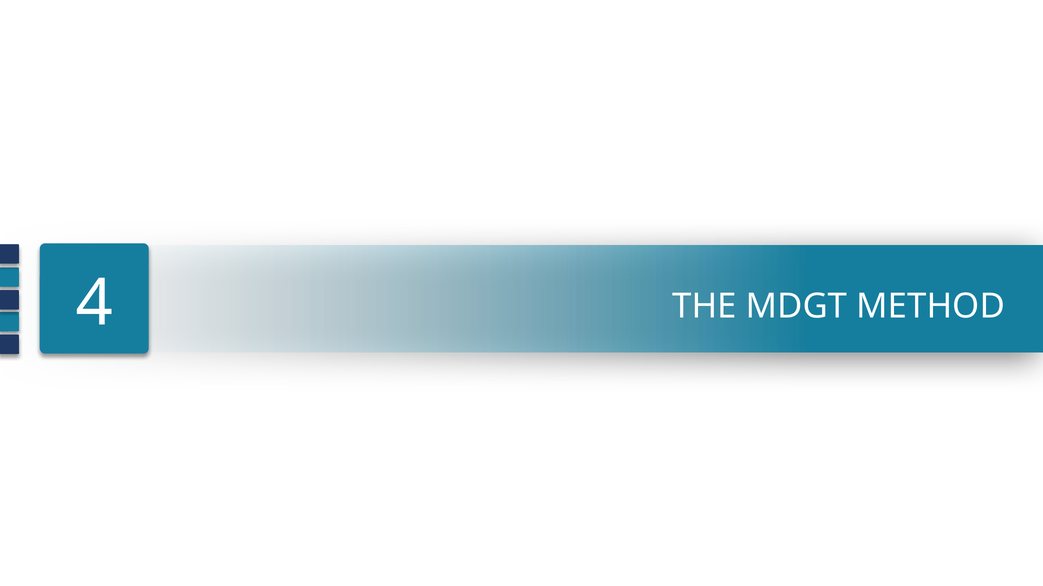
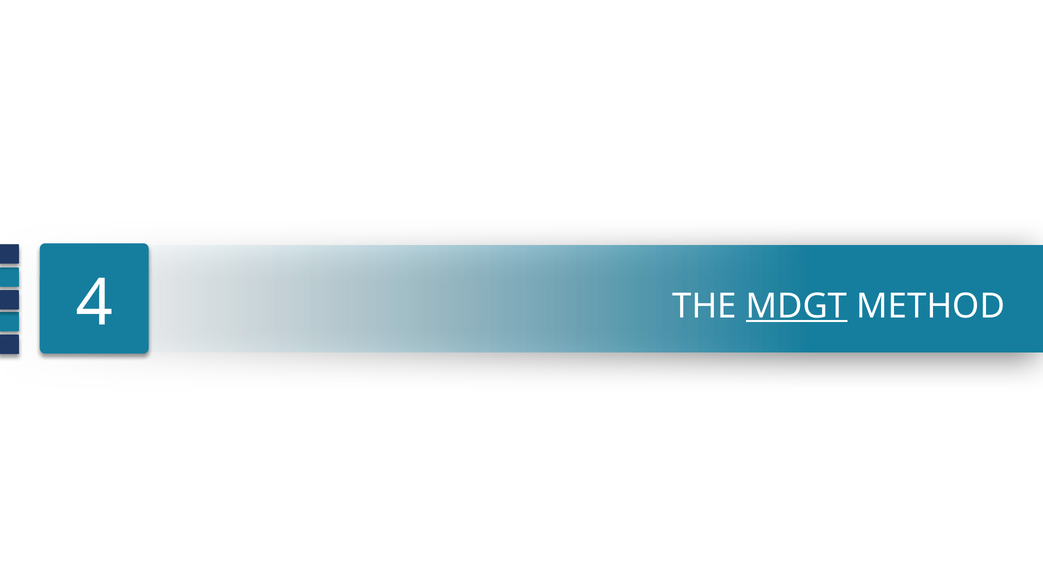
MDGT underline: none -> present (797, 306)
